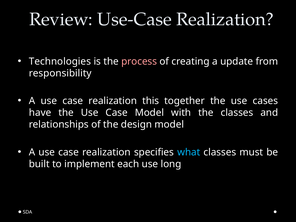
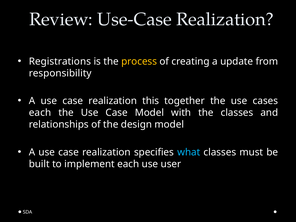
Technologies: Technologies -> Registrations (60, 61)
process colour: pink -> yellow (139, 61)
have: have -> each (40, 113)
long: long -> user (171, 164)
